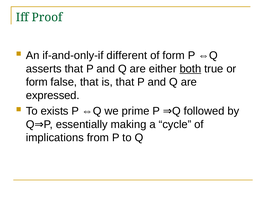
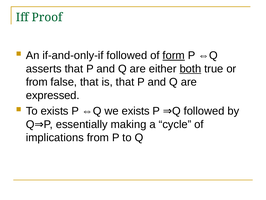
if-and-only-if different: different -> followed (127, 55)
form underline: none -> present (174, 55)
form: form -> from (37, 82)
we prime: prime -> exists (136, 111)
